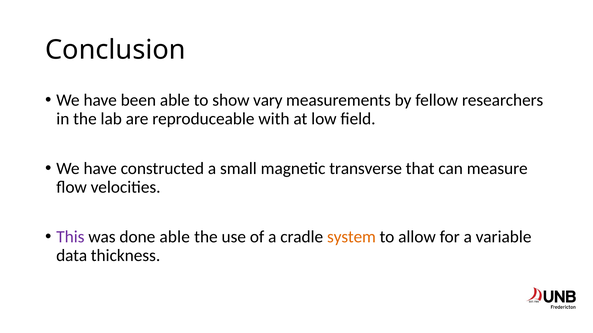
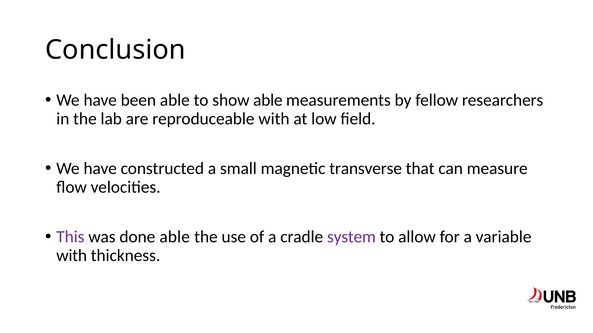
show vary: vary -> able (268, 100)
system colour: orange -> purple (351, 237)
data: data -> with (72, 256)
